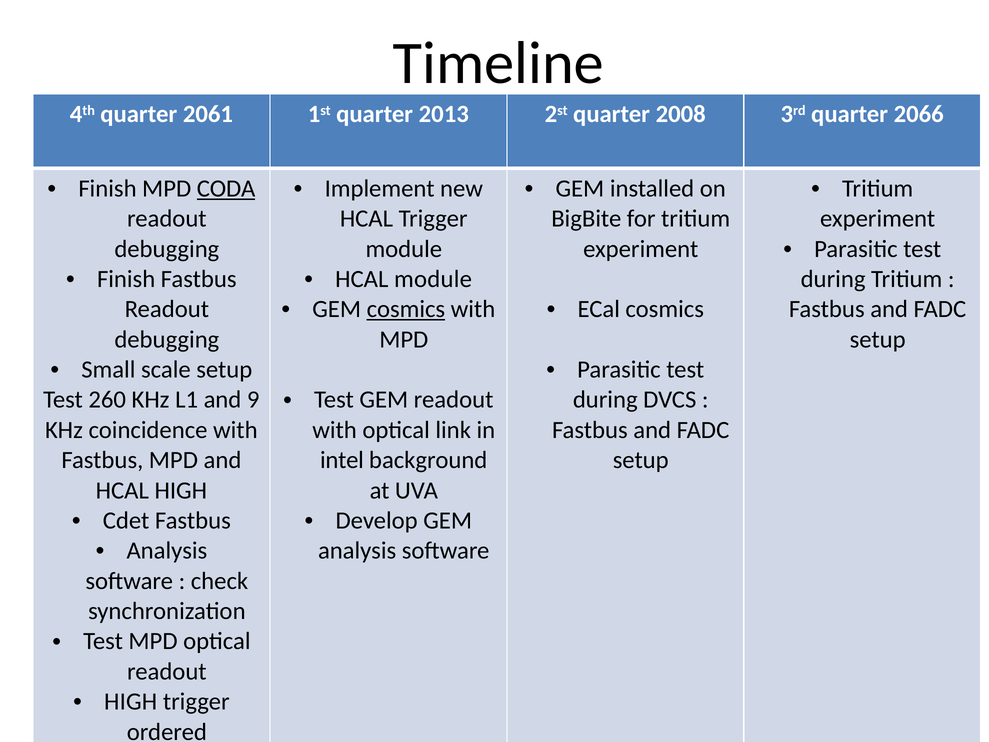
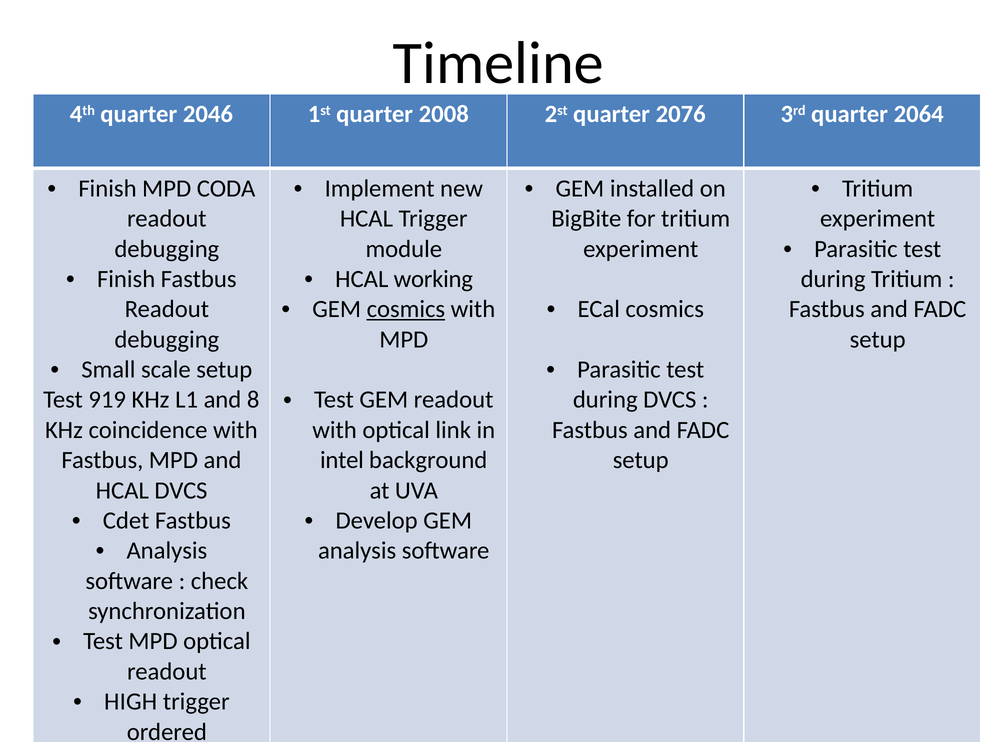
2061: 2061 -> 2046 (208, 114)
2013: 2013 -> 2008 (444, 114)
2008: 2008 -> 2076 (681, 114)
2066: 2066 -> 2064 (919, 114)
CODA underline: present -> none (226, 188)
HCAL module: module -> working (433, 279)
260: 260 -> 919 (107, 400)
9: 9 -> 8 (253, 400)
HCAL HIGH: HIGH -> DVCS (181, 490)
